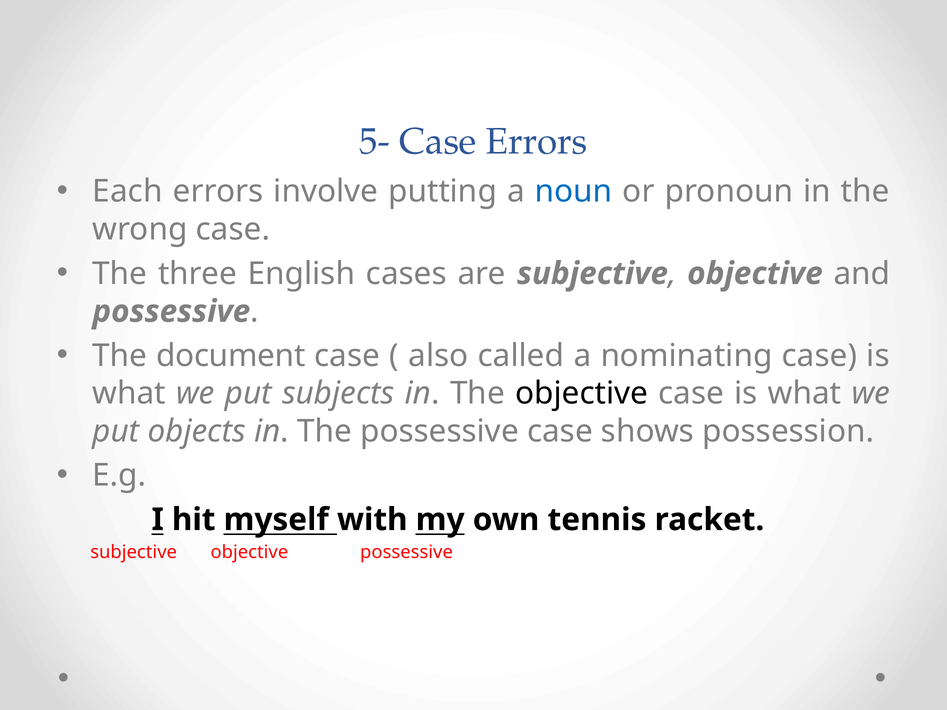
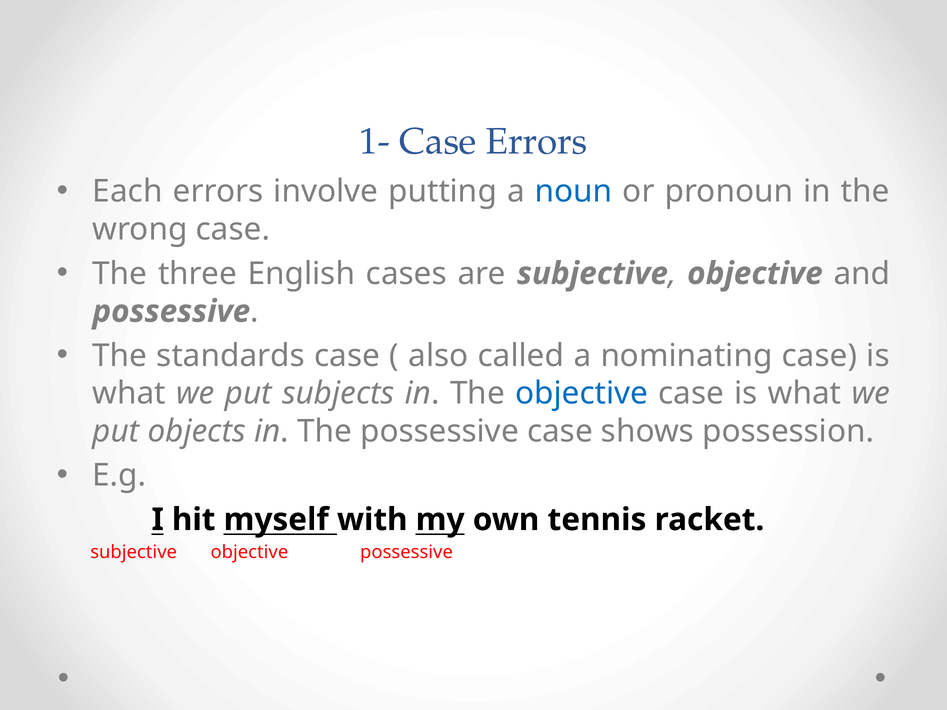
5-: 5- -> 1- (375, 141)
document: document -> standards (231, 356)
objective colour: black -> blue (582, 394)
